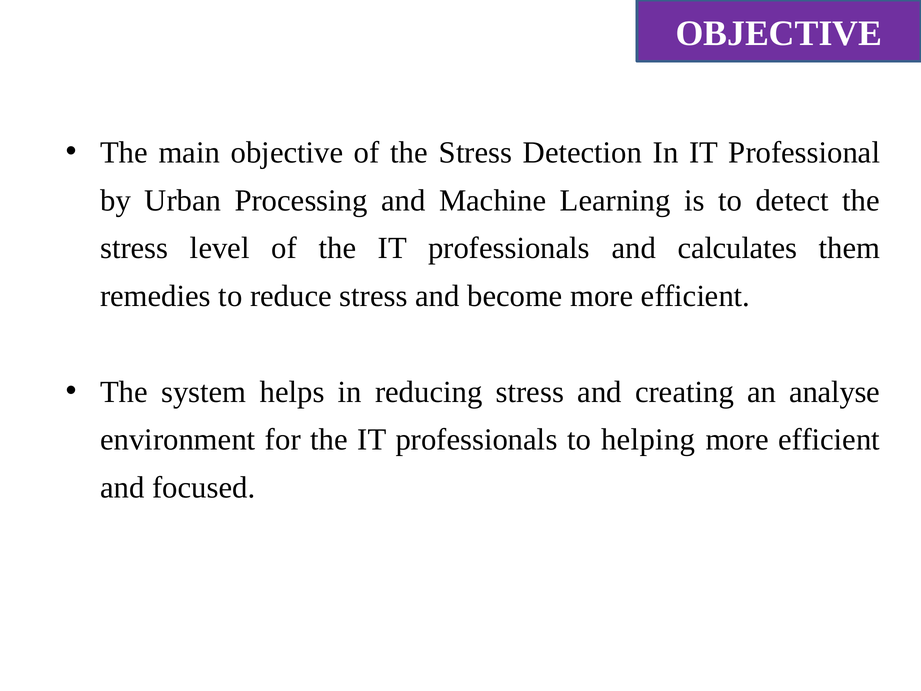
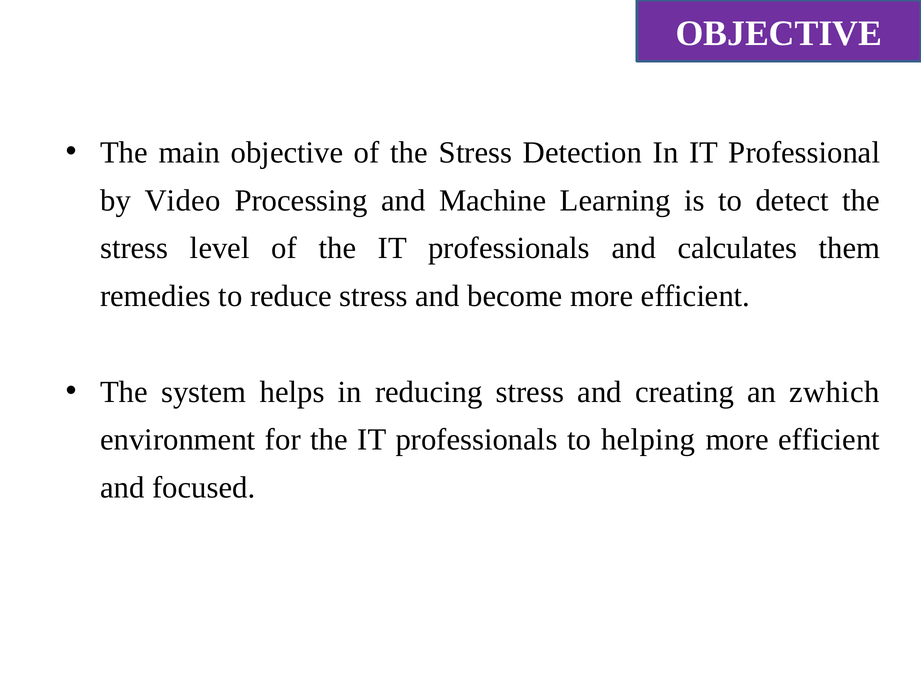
Urban: Urban -> Video (183, 200)
analyse: analyse -> zwhich (834, 392)
